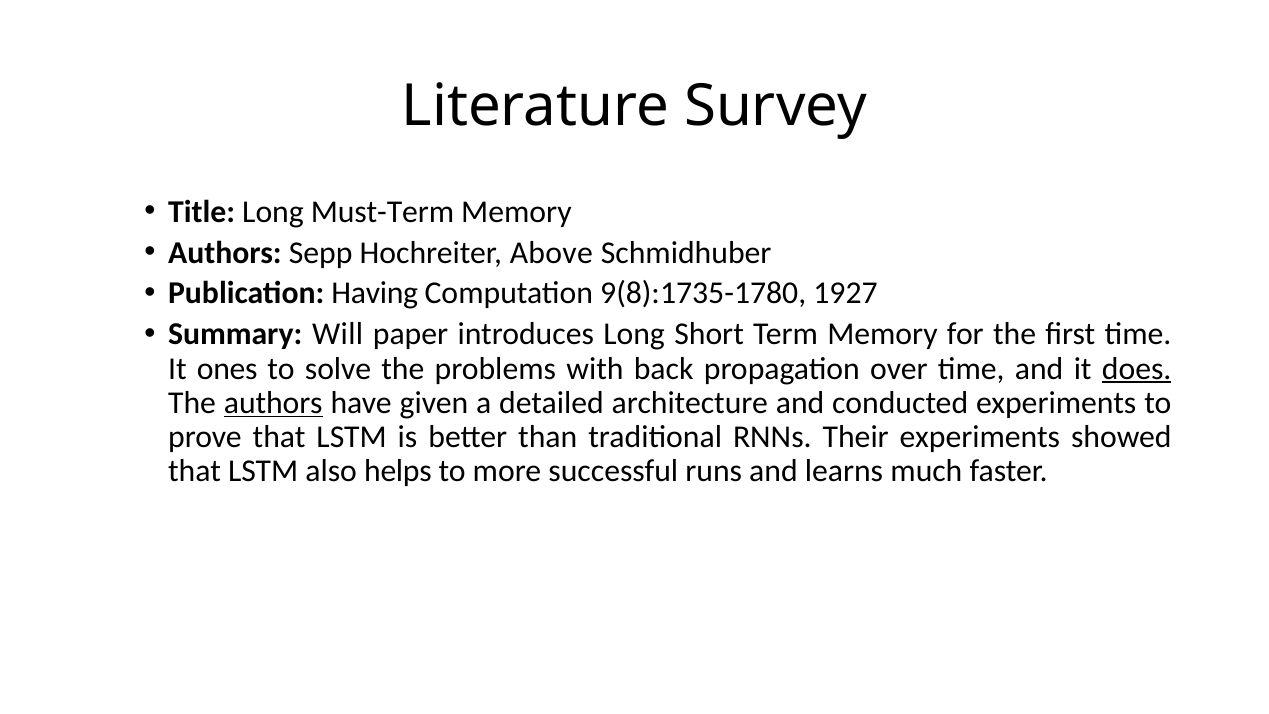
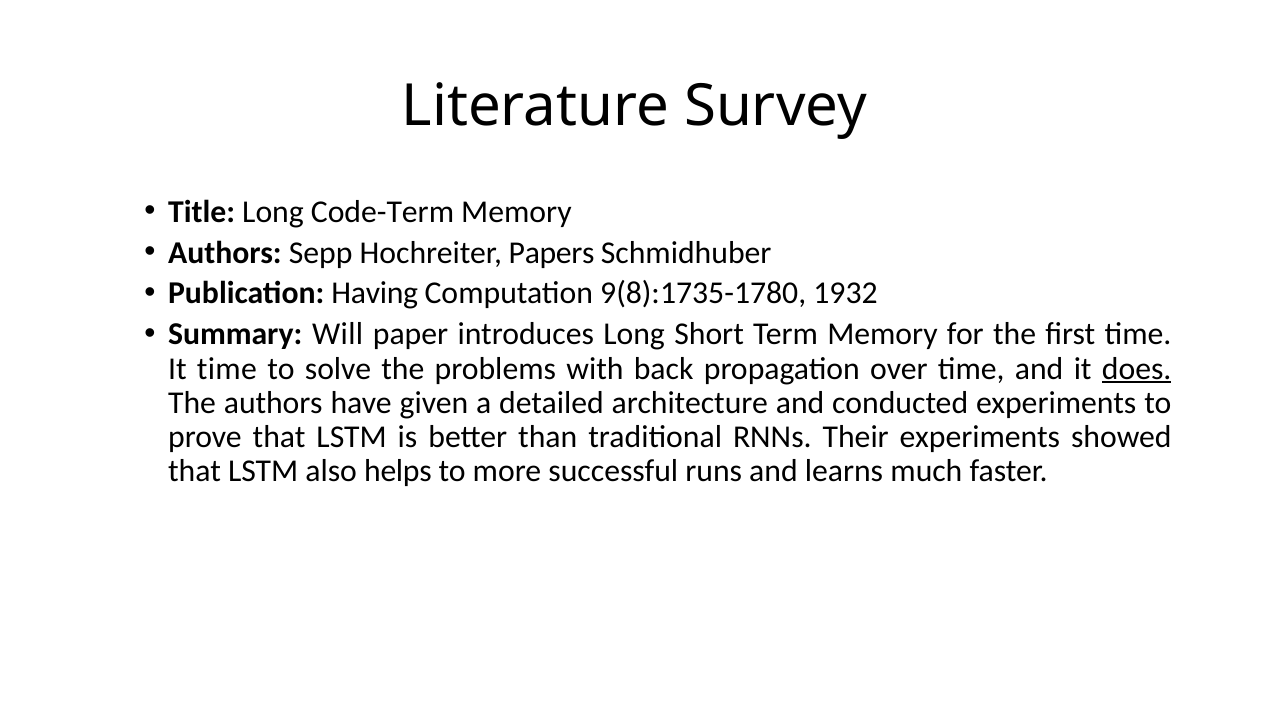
Must-Term: Must-Term -> Code-Term (382, 212)
Above: Above -> Papers (552, 253)
1927: 1927 -> 1932 (846, 293)
It ones: ones -> time (227, 368)
authors underline: present -> none (273, 403)
